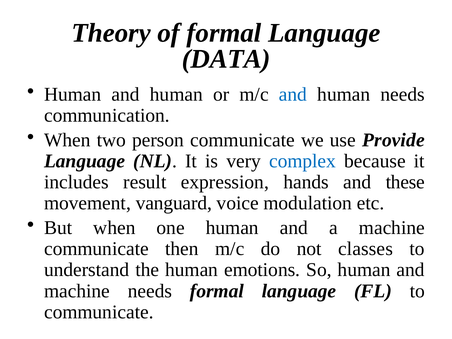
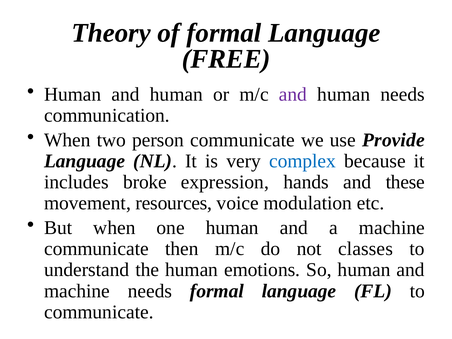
DATA: DATA -> FREE (226, 59)
and colour: blue -> purple (293, 94)
result: result -> broke (145, 182)
vanguard: vanguard -> resources (174, 203)
